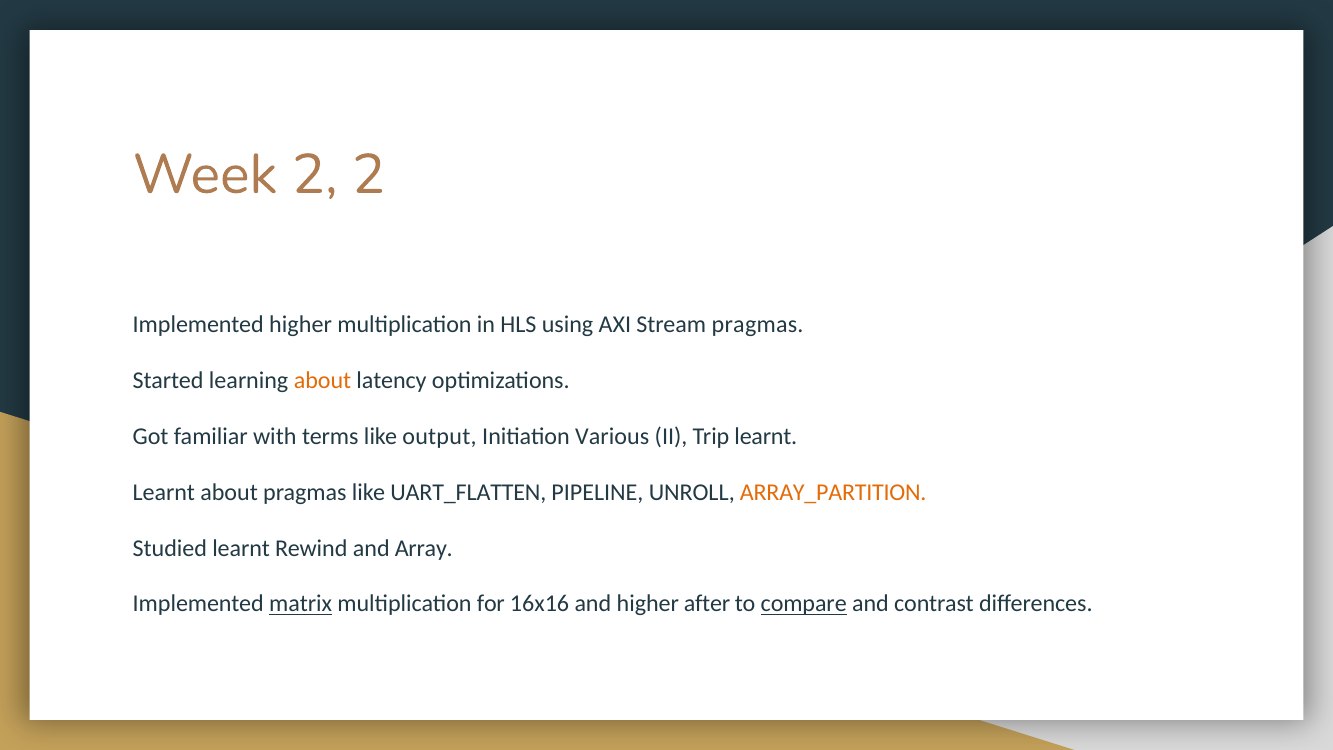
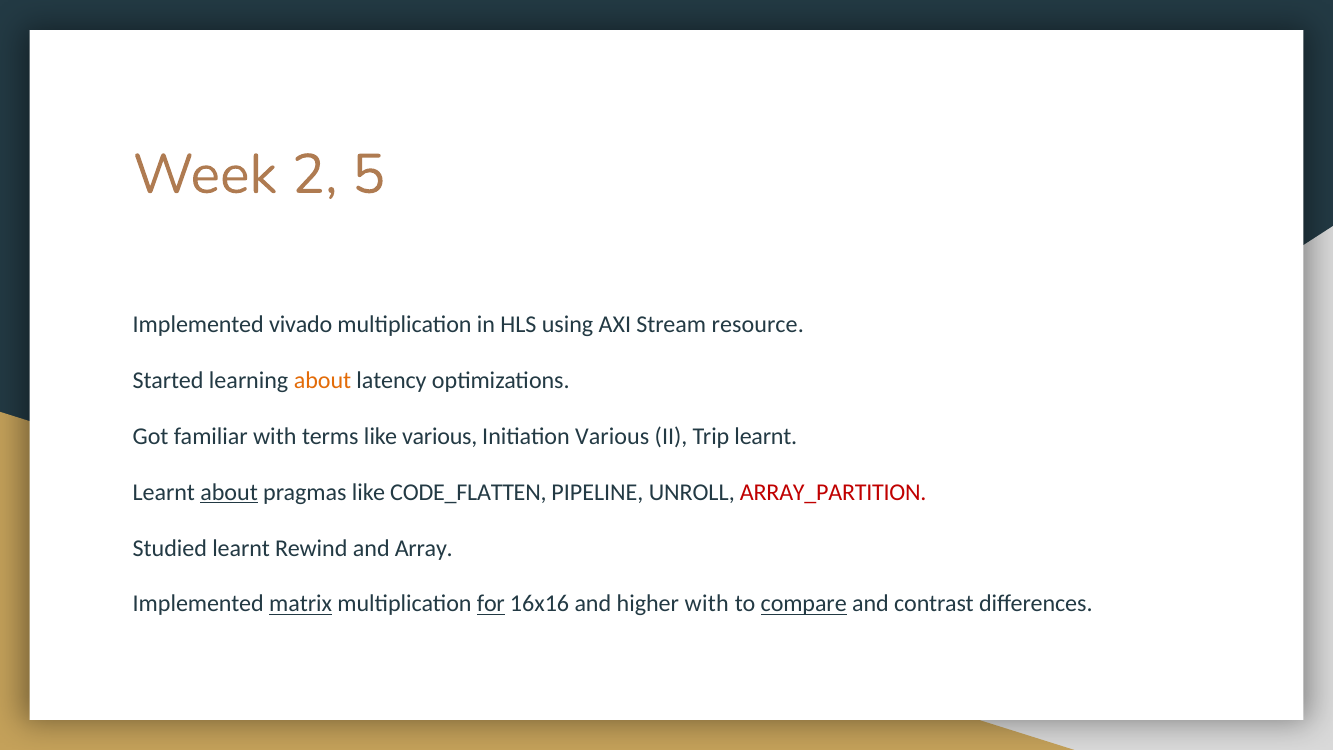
2 2: 2 -> 5 (369, 174)
Implemented higher: higher -> vivado (301, 324)
Stream pragmas: pragmas -> resource (758, 324)
like output: output -> various (440, 436)
about underline: none -> present (229, 492)
UART_FLATTEN: UART_FLATTEN -> CODE_FLATTEN (468, 492)
ARRAY_PARTITION colour: orange -> red (833, 492)
for underline: none -> present (491, 604)
higher after: after -> with (707, 604)
